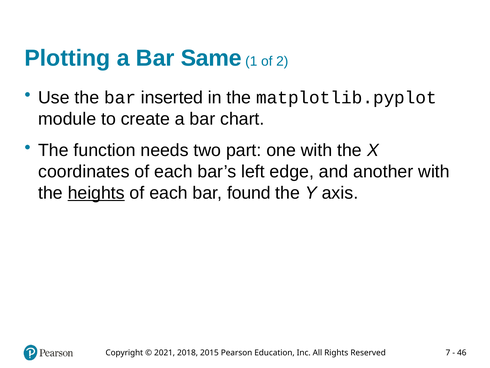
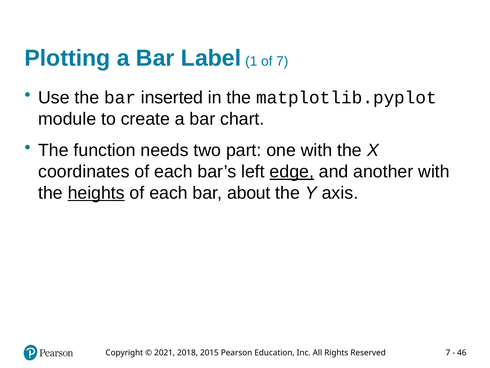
Same: Same -> Label (211, 58)
of 2: 2 -> 7 (282, 61)
edge underline: none -> present (292, 171)
found: found -> about (249, 193)
